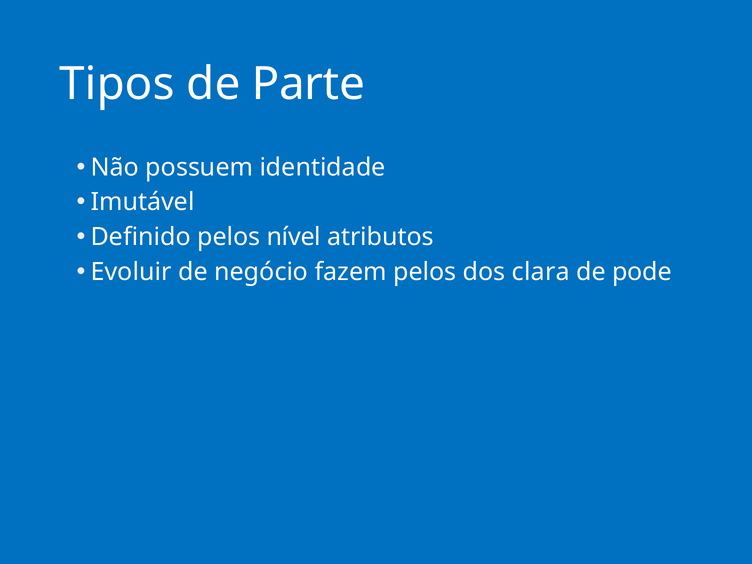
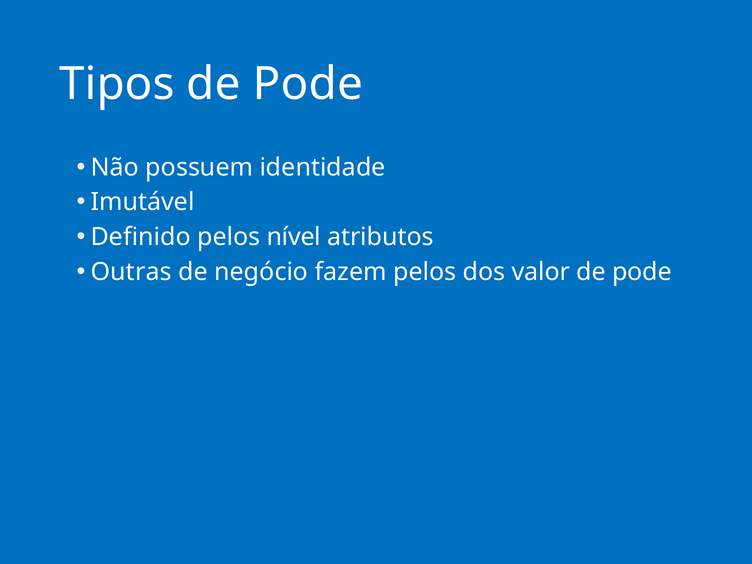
Tipos de Parte: Parte -> Pode (308, 84)
Evoluir: Evoluir -> Outras (131, 272)
clara: clara -> valor (541, 272)
